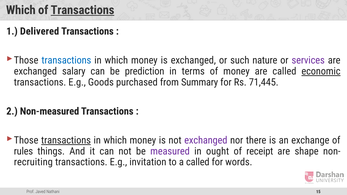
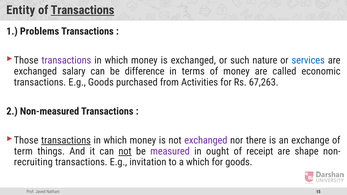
Which: Which -> Entity (21, 10)
Delivered: Delivered -> Problems (40, 31)
transactions colour: blue -> purple (66, 60)
services colour: purple -> blue (308, 60)
prediction: prediction -> difference (145, 71)
economic underline: present -> none (321, 71)
Summary: Summary -> Activities (200, 82)
71,445: 71,445 -> 67,263 (264, 82)
rules: rules -> term (23, 151)
not underline: none -> present (125, 151)
a called: called -> which (198, 162)
for words: words -> goods (239, 162)
